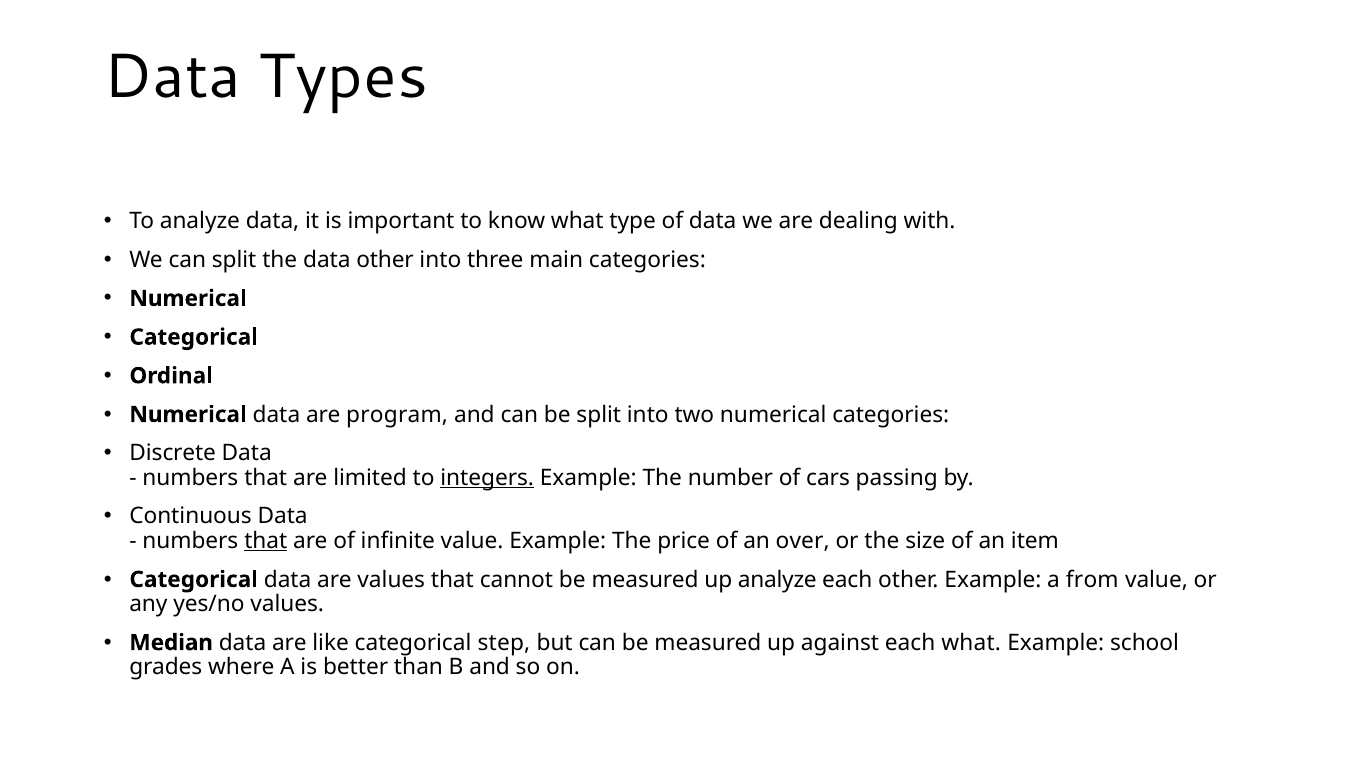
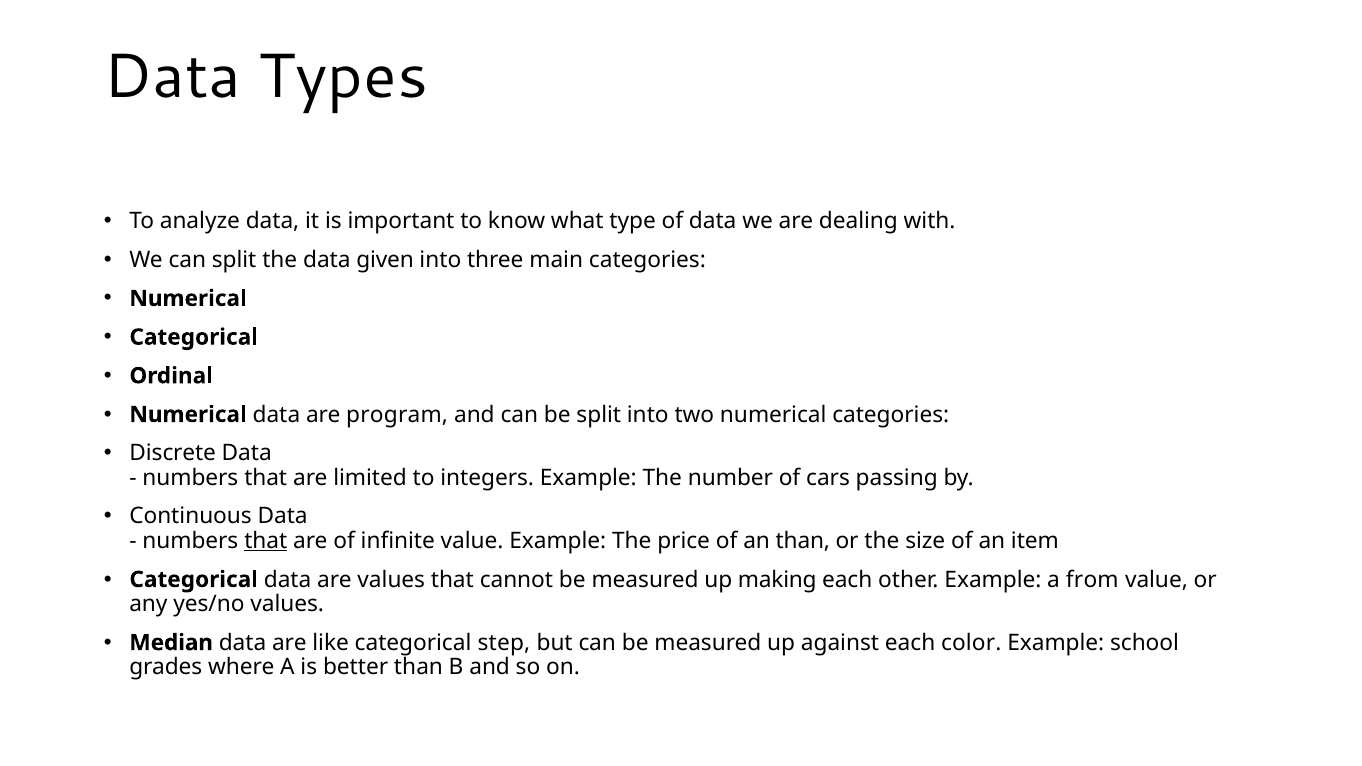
data other: other -> given (385, 260)
integers underline: present -> none (487, 478)
an over: over -> than (803, 541)
up analyze: analyze -> making (777, 580)
each what: what -> color (971, 643)
